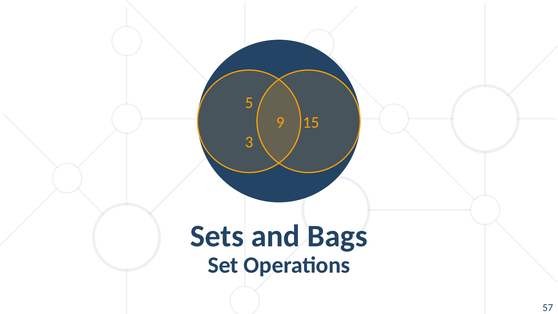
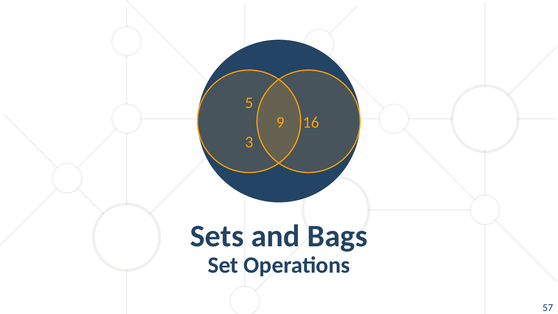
15: 15 -> 16 (311, 122)
